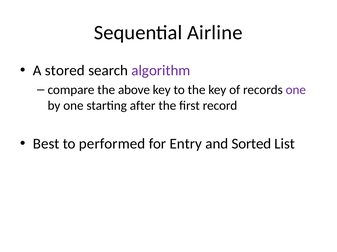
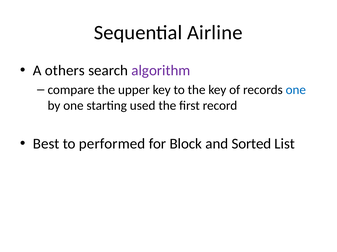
stored: stored -> others (65, 71)
above: above -> upper (134, 90)
one colour: purple -> blue (296, 90)
after: after -> used (143, 106)
Entry: Entry -> Block (186, 144)
